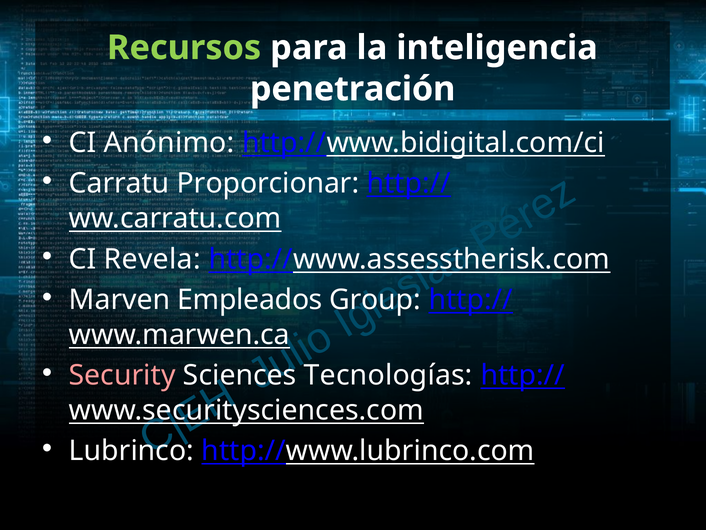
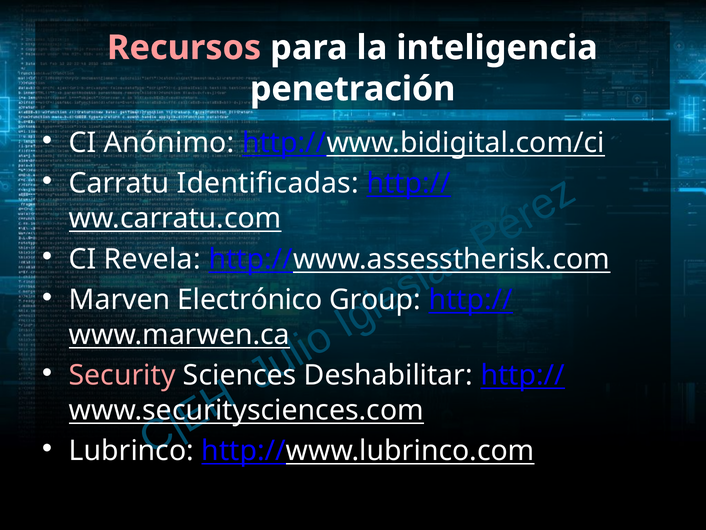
Recursos colour: light green -> pink (184, 48)
Proporcionar: Proporcionar -> Identificadas (268, 183)
Empleados: Empleados -> Electrónico (250, 299)
Tecnologías: Tecnologías -> Deshabilitar (388, 375)
